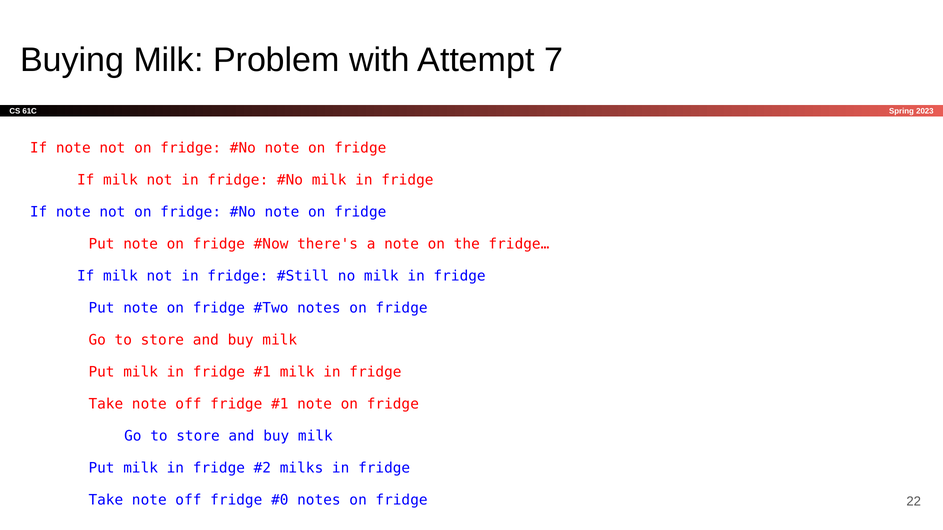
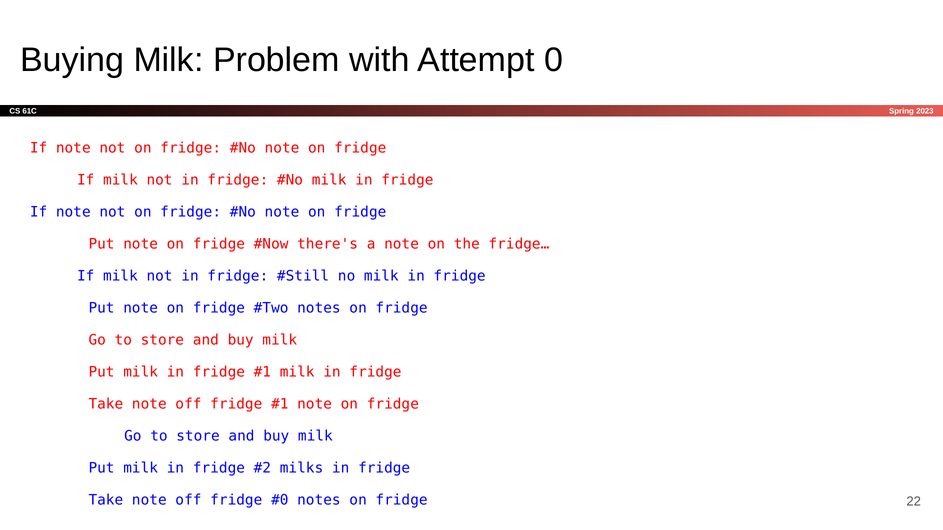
7: 7 -> 0 (554, 60)
